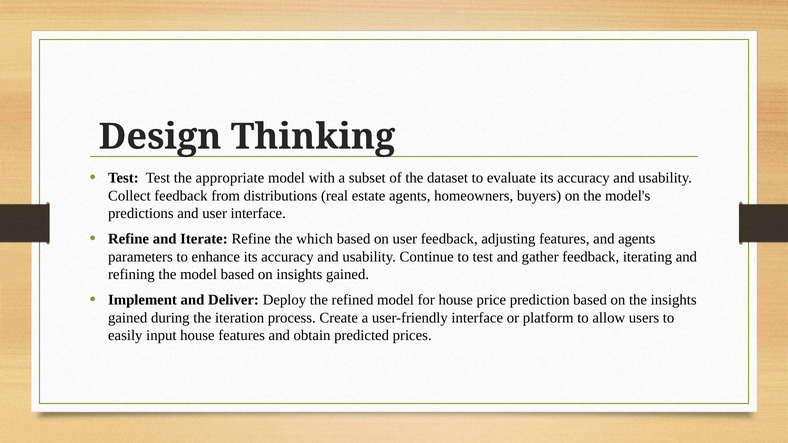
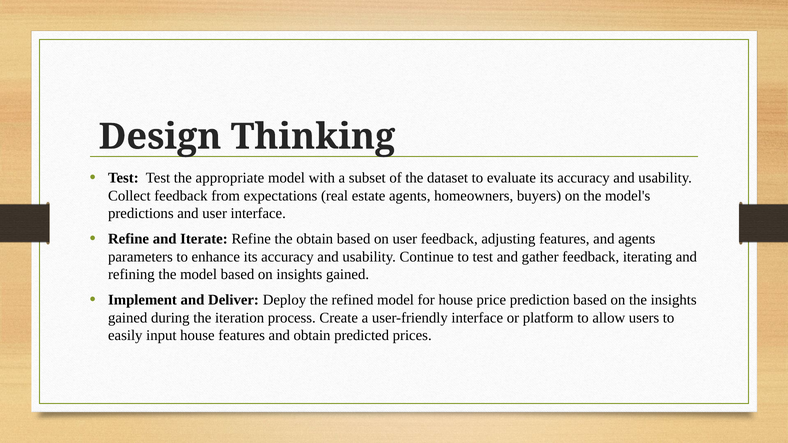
distributions: distributions -> expectations (281, 196)
the which: which -> obtain (315, 239)
